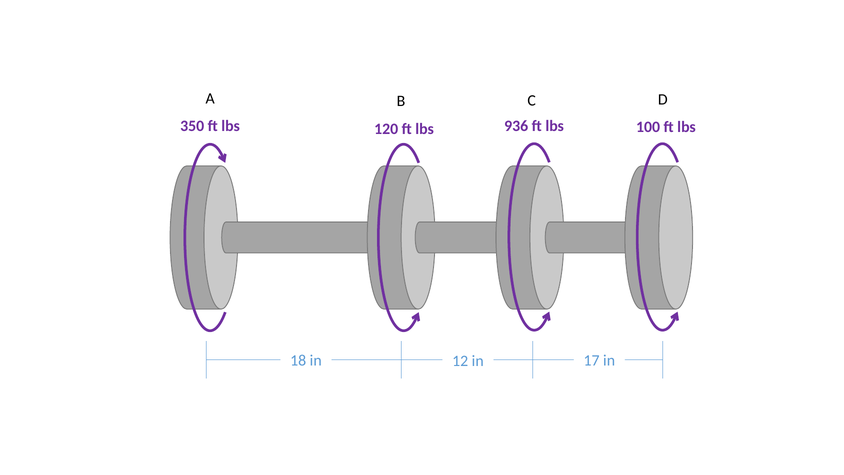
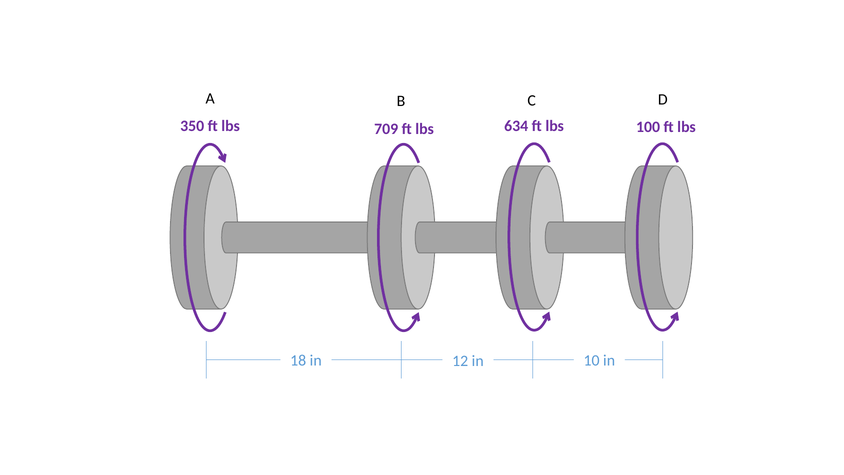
120: 120 -> 709 (386, 129)
936: 936 -> 634 (516, 126)
17: 17 -> 10 (592, 360)
